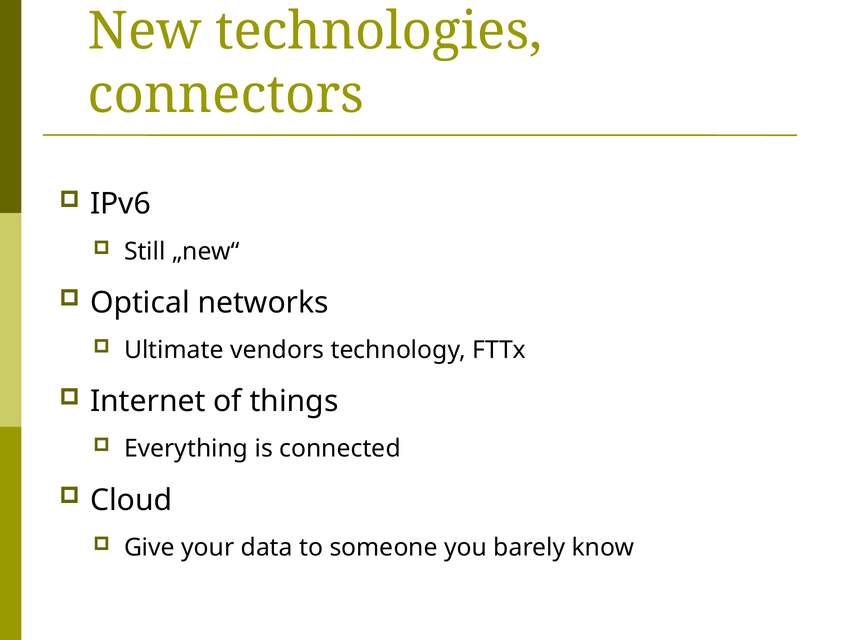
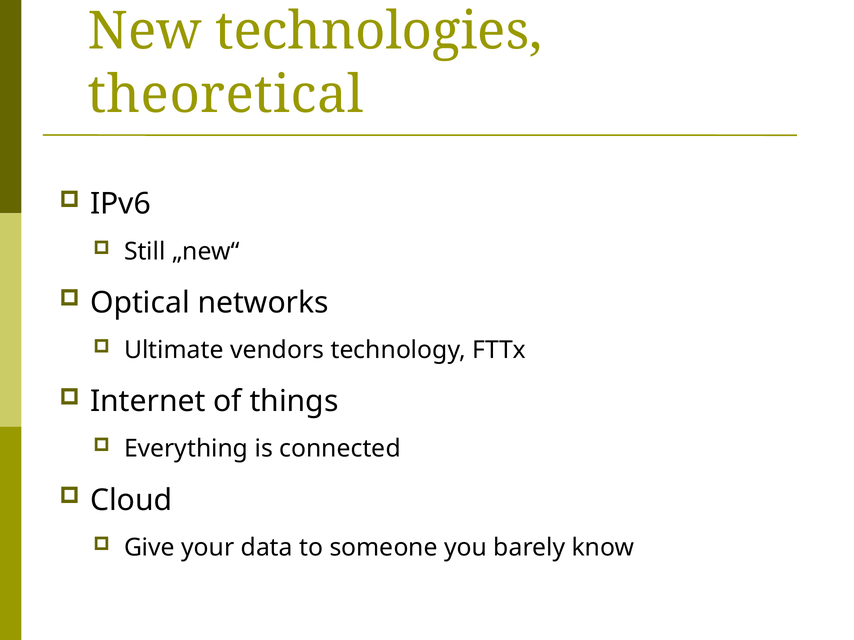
connectors: connectors -> theoretical (226, 95)
